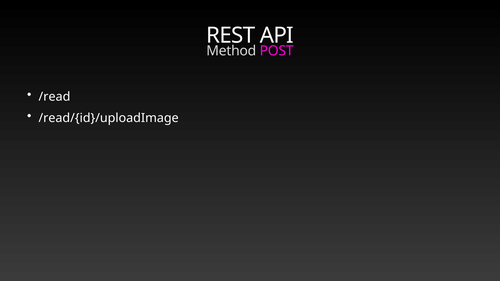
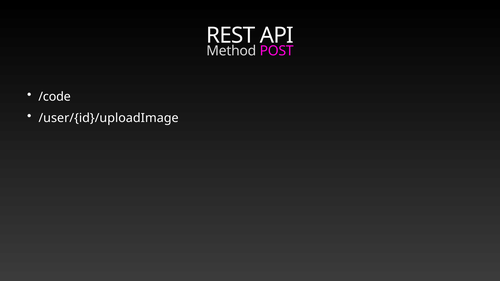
/read: /read -> /code (55, 97)
/read/{id}/uploadImage: /read/{id}/uploadImage -> /user/{id}/uploadImage (109, 118)
